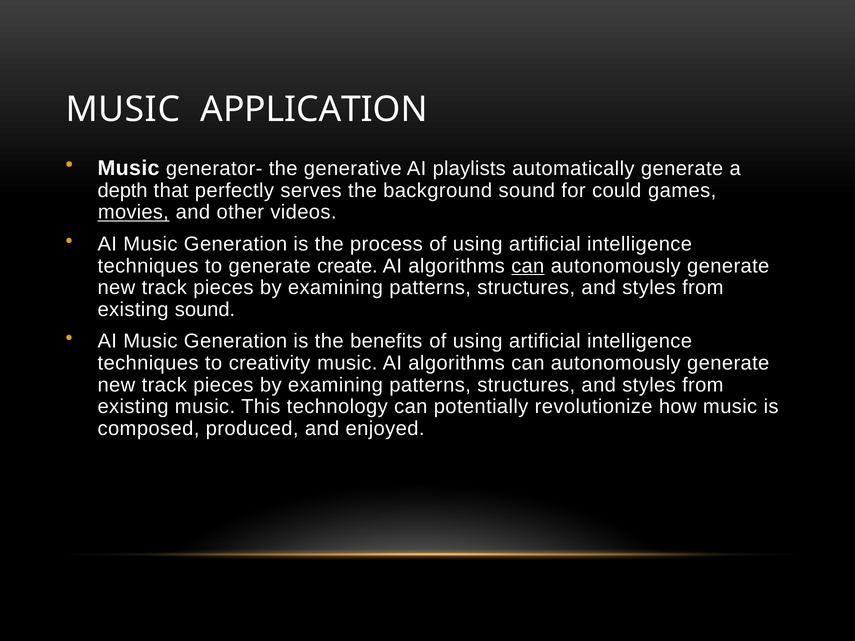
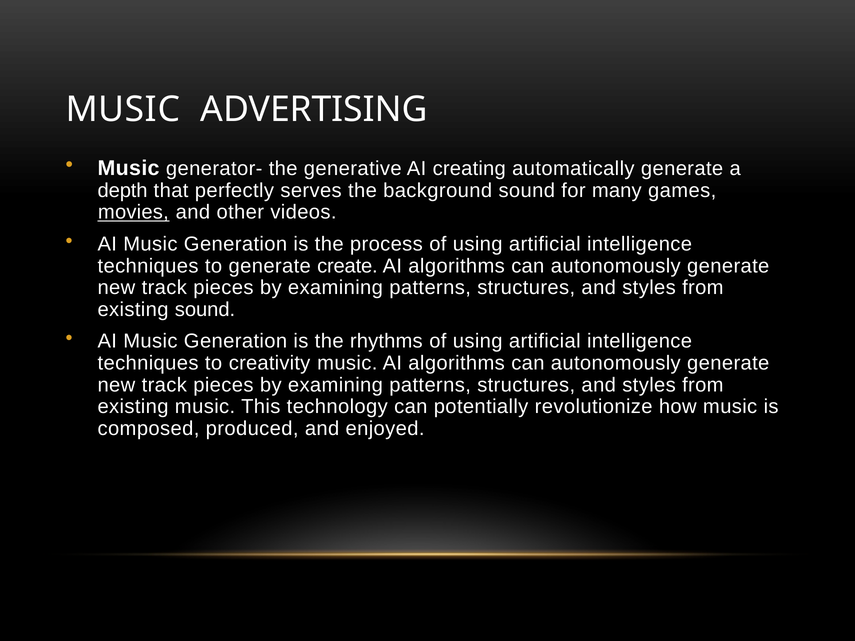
APPLICATION: APPLICATION -> ADVERTISING (314, 109)
playlists: playlists -> creating (469, 169)
could: could -> many (617, 191)
can underline: present -> none (528, 266)
benefits: benefits -> rhythms (386, 341)
